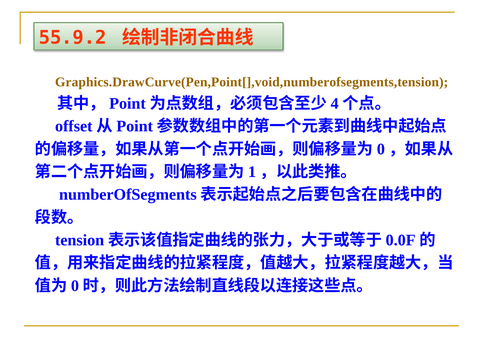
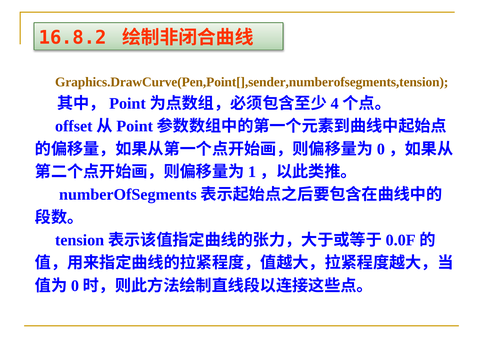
55.9.2: 55.9.2 -> 16.8.2 (73, 38)
Graphics.DrawCurve(Pen,Point[],void,numberofsegments,tension: Graphics.DrawCurve(Pen,Point[],void,numberofsegments,tension -> Graphics.DrawCurve(Pen,Point[],sender,numberofsegments,tension (252, 82)
